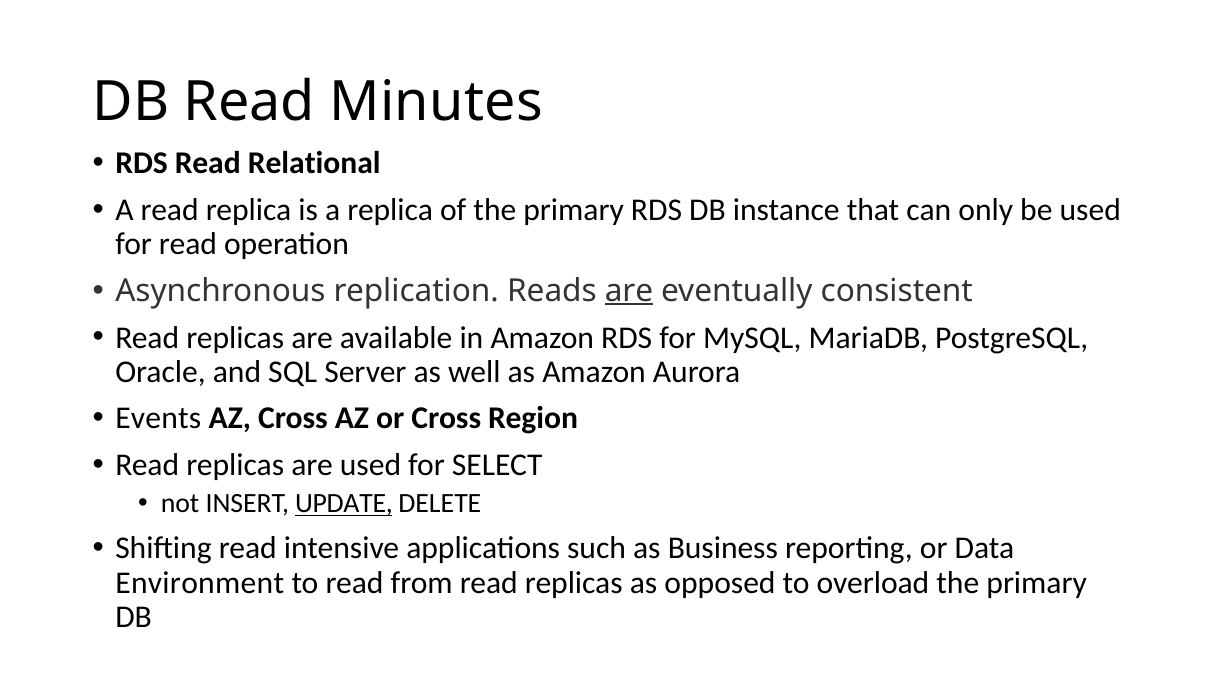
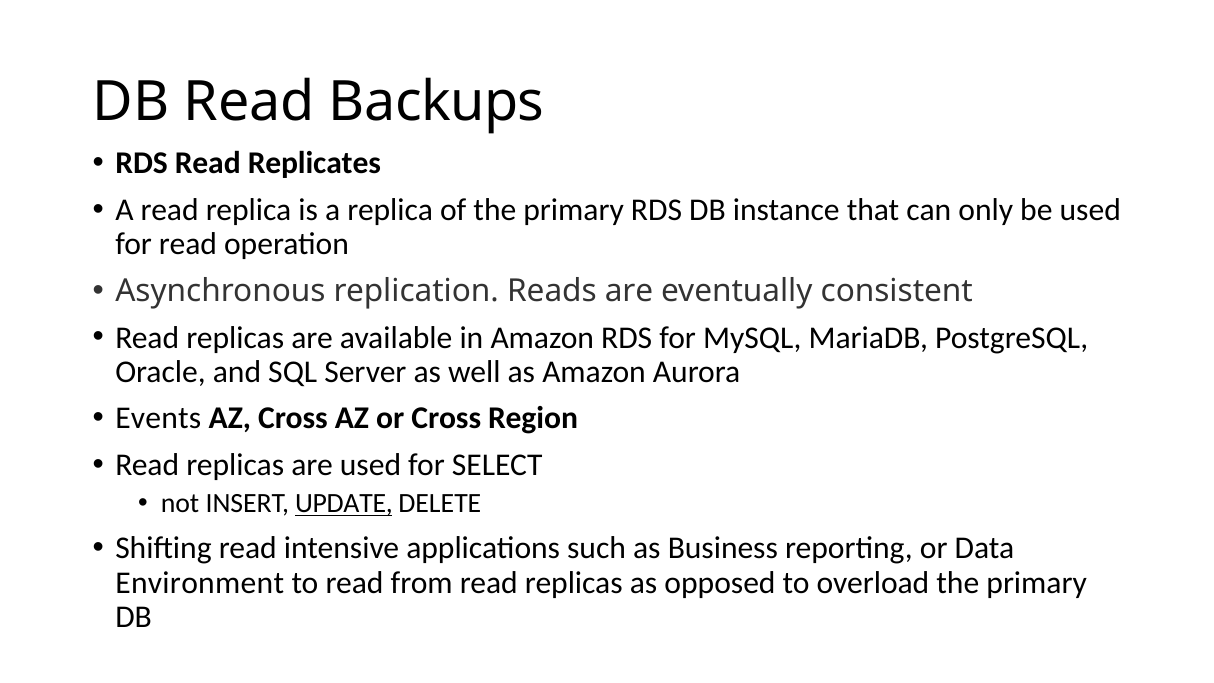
Minutes: Minutes -> Backups (437, 102)
Relational: Relational -> Replicates (314, 163)
are underline: present -> none (629, 291)
